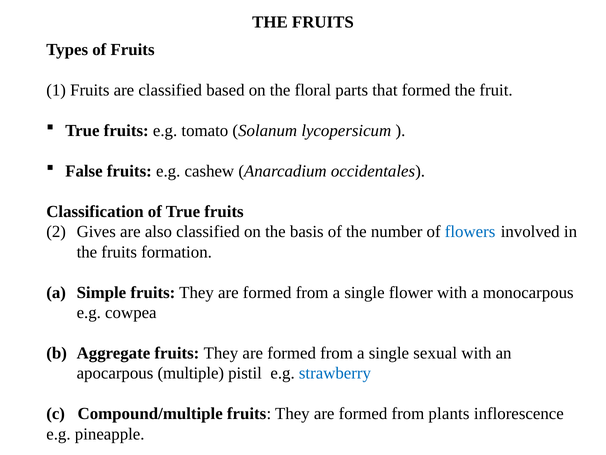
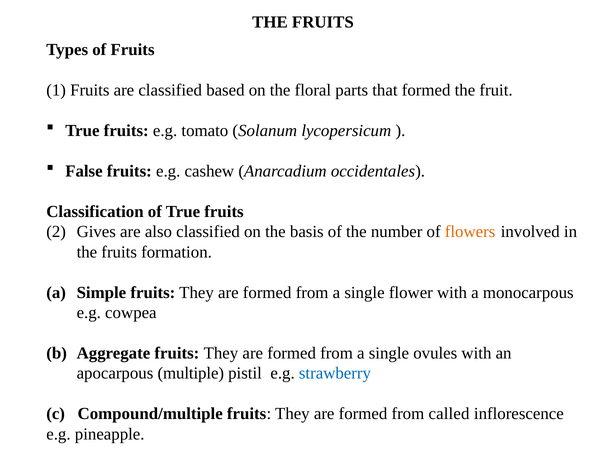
flowers colour: blue -> orange (470, 231)
sexual: sexual -> ovules (435, 353)
plants: plants -> called (449, 413)
